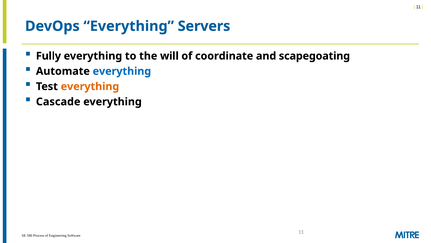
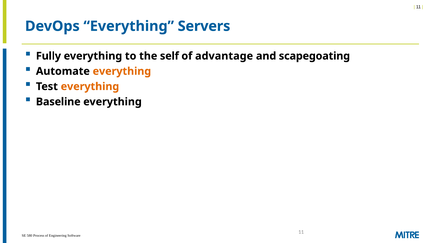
will: will -> self (169, 56)
coordinate: coordinate -> advantage (224, 56)
everything colour: blue -> orange (122, 71)
Cascade: Cascade -> Baseline (58, 102)
